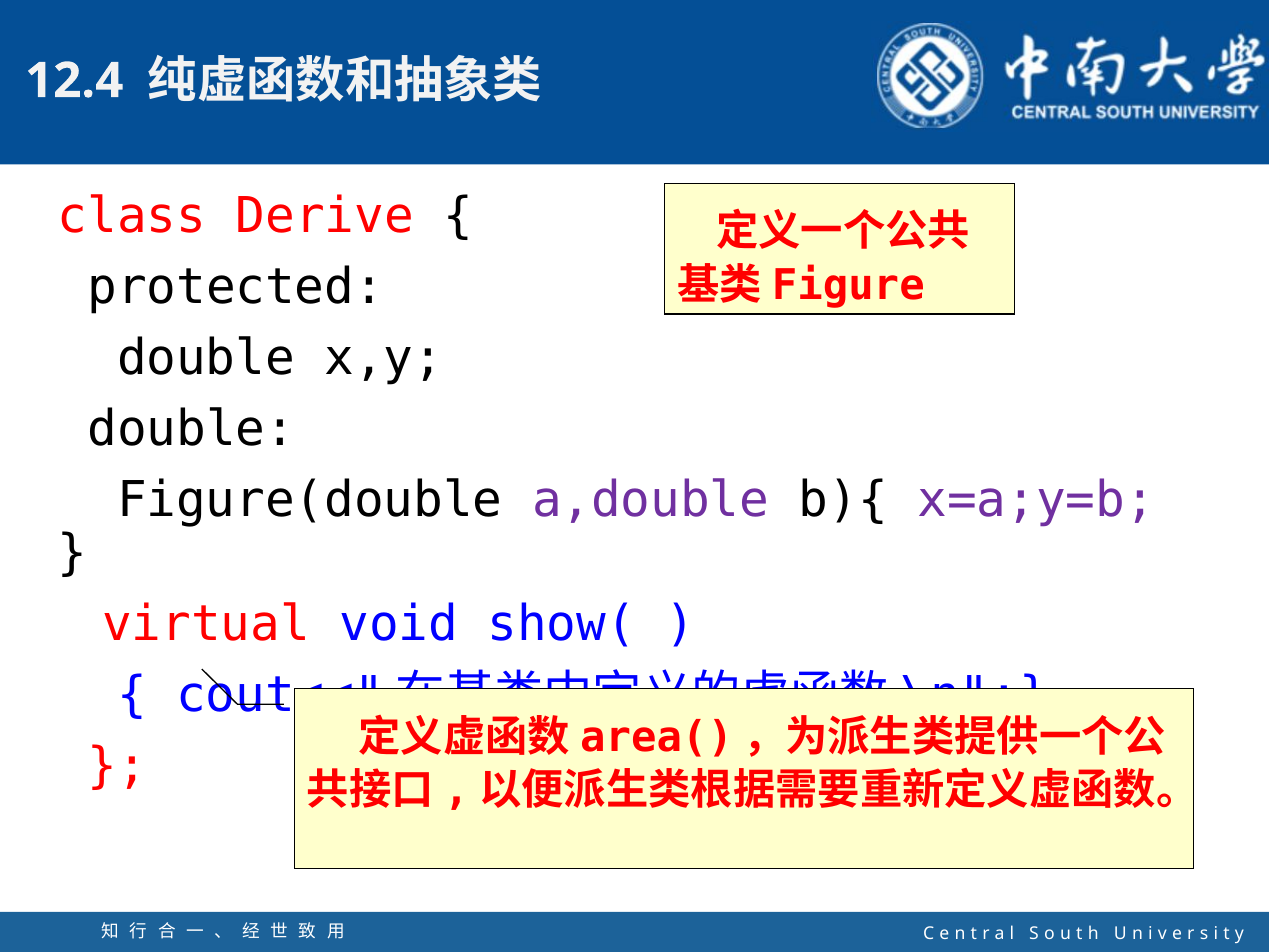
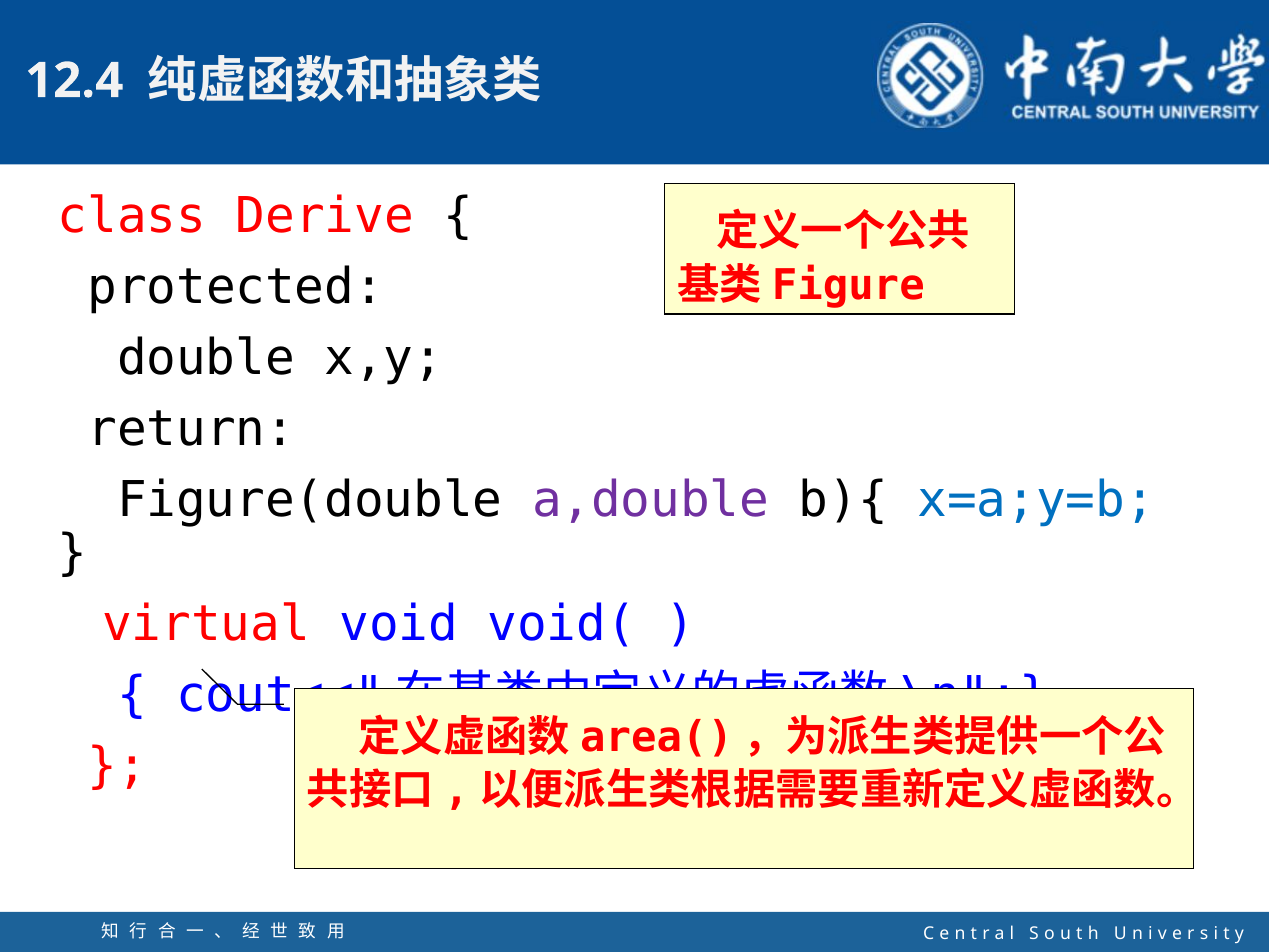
double: double -> return (191, 429)
x=a;y=b colour: purple -> blue (1036, 500)
show(: show( -> void( (562, 624)
